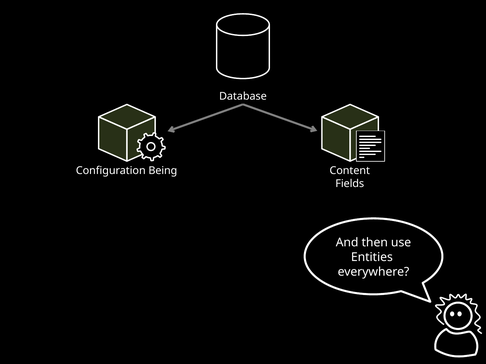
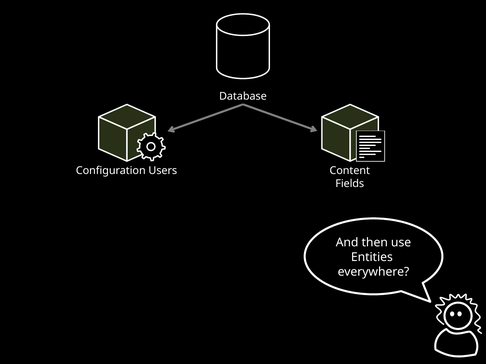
Being: Being -> Users (163, 171)
